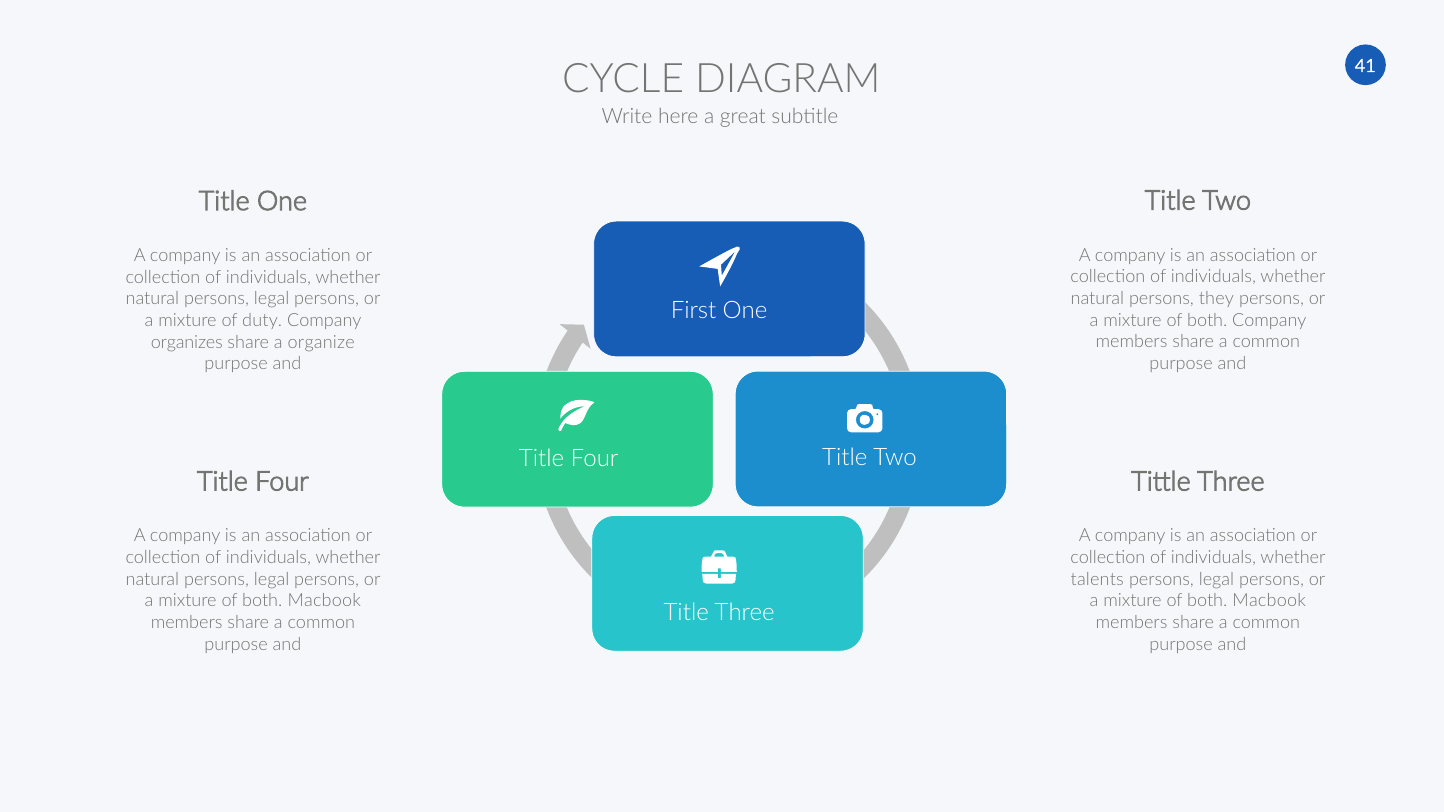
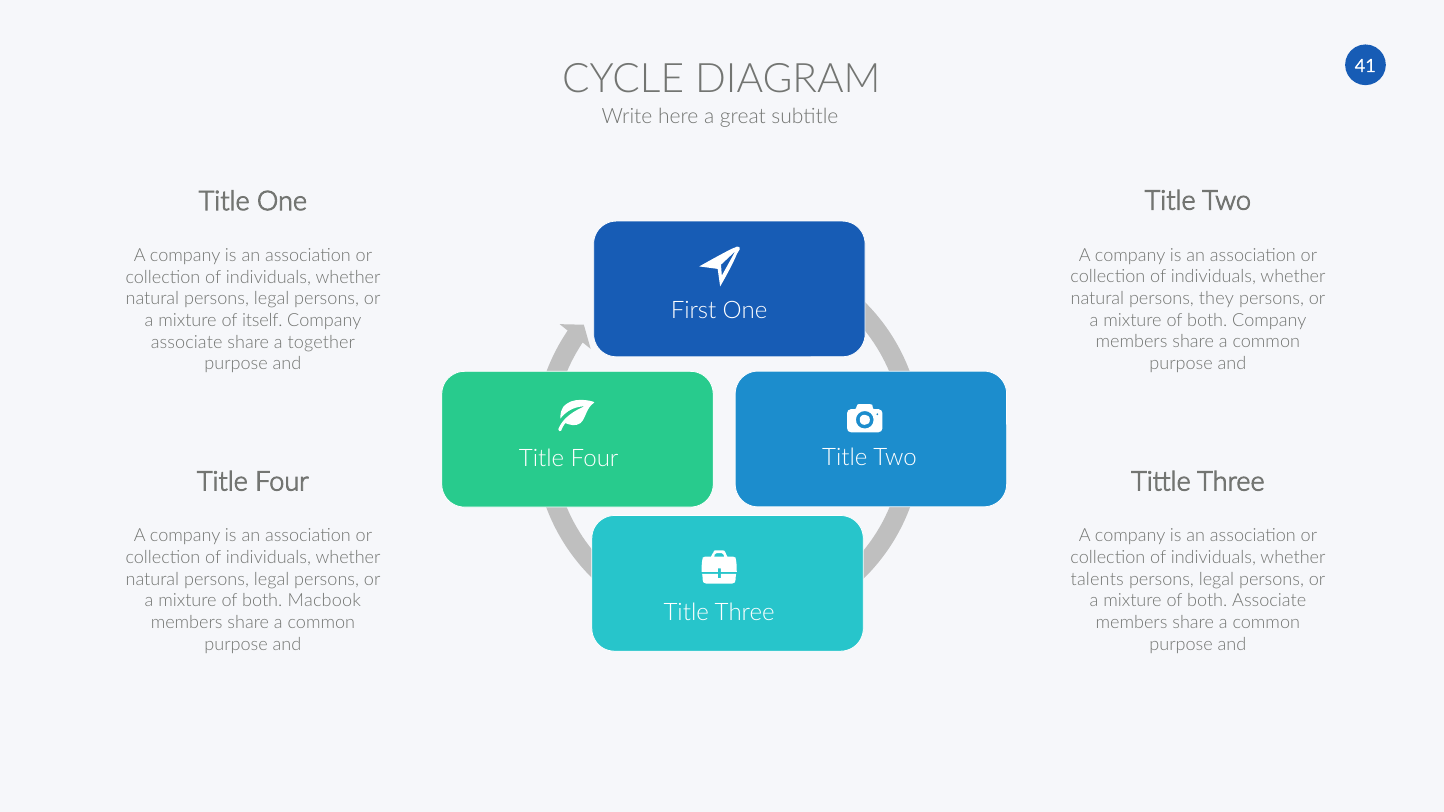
duty: duty -> itself (262, 321)
organizes: organizes -> associate (187, 342)
organize: organize -> together (321, 342)
Macbook: Macbook -> Associate (1269, 601)
